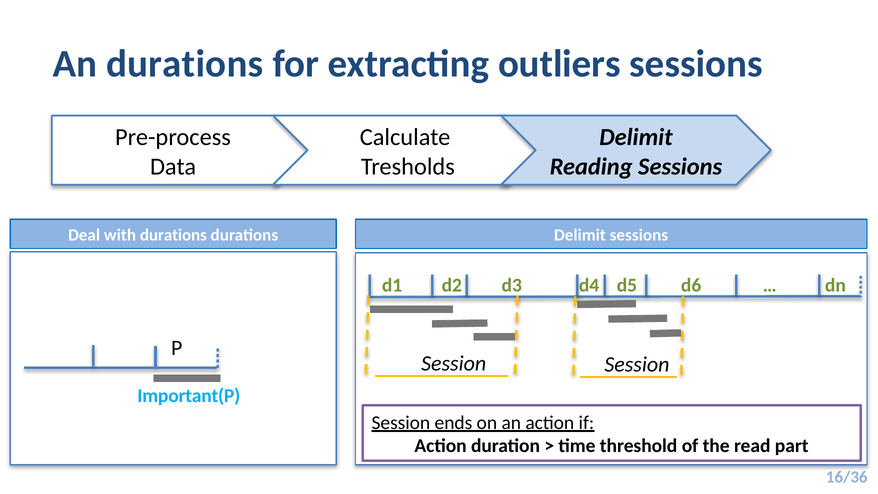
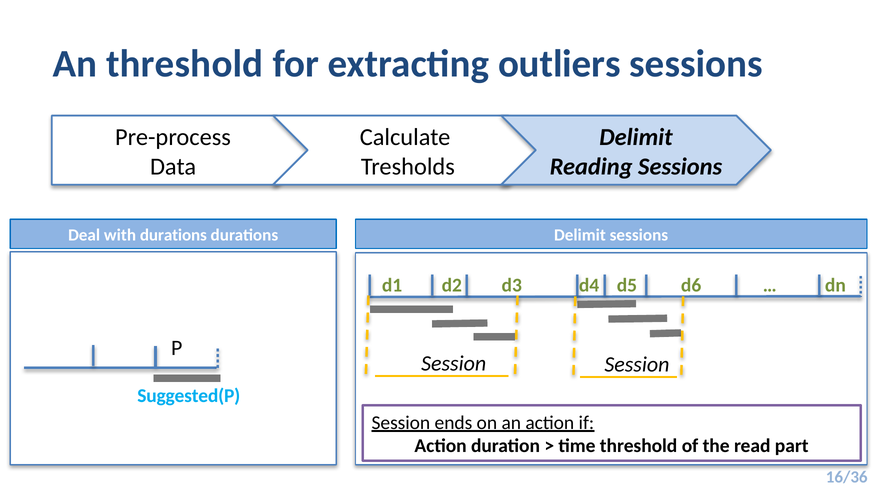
An durations: durations -> threshold (185, 64)
Important(P: Important(P -> Suggested(P (189, 396)
